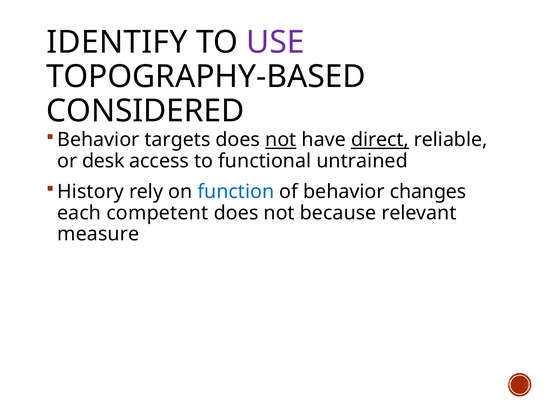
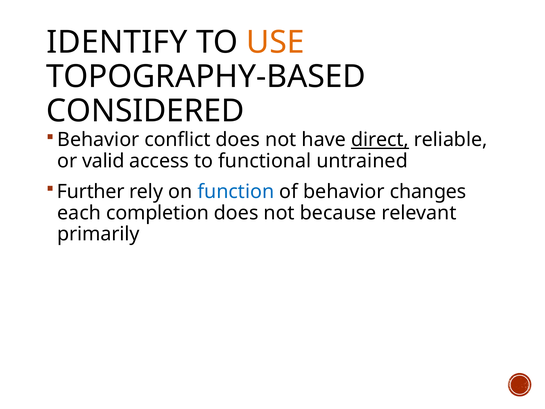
USE colour: purple -> orange (275, 42)
targets: targets -> conflict (178, 140)
not underline: present -> none (281, 140)
desk: desk -> valid (103, 161)
History: History -> Further (91, 191)
competent: competent -> completion (158, 213)
measure: measure -> primarily (98, 234)
